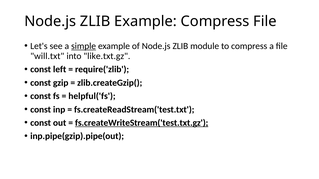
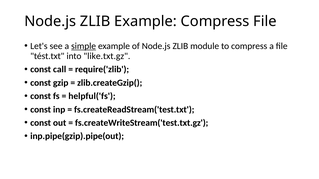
will.txt: will.txt -> tést.txt (47, 56)
left: left -> call (60, 70)
fs.createWriteStream('test.txt.gz underline: present -> none (142, 123)
